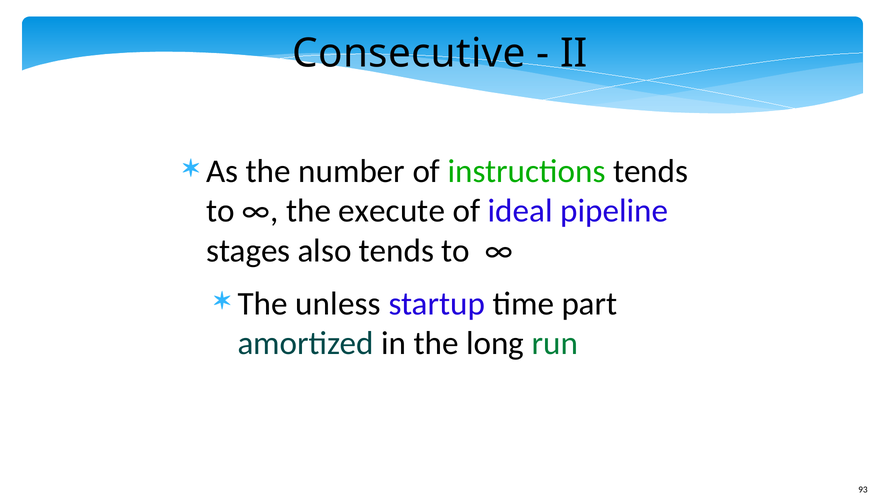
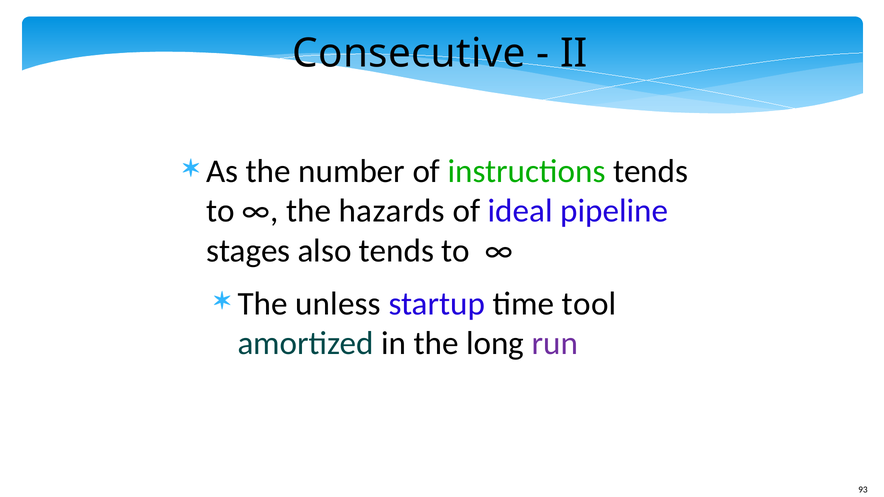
execute: execute -> hazards (392, 211)
part: part -> tool (589, 304)
run colour: green -> purple (555, 344)
